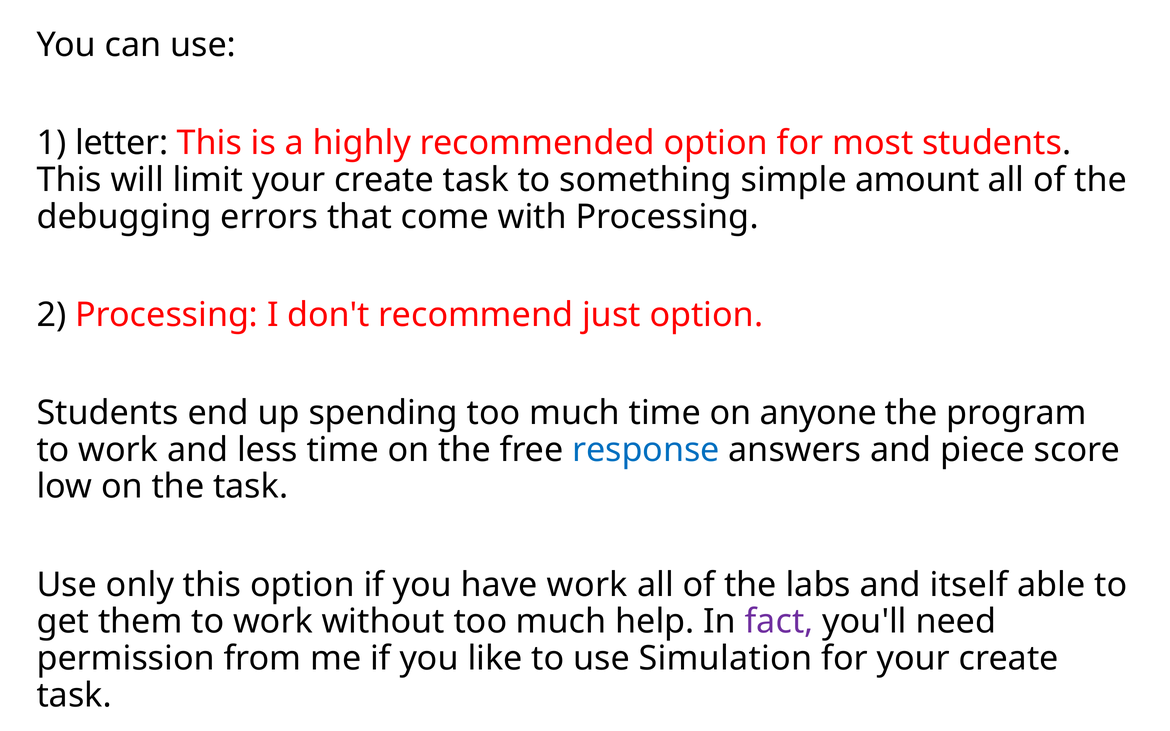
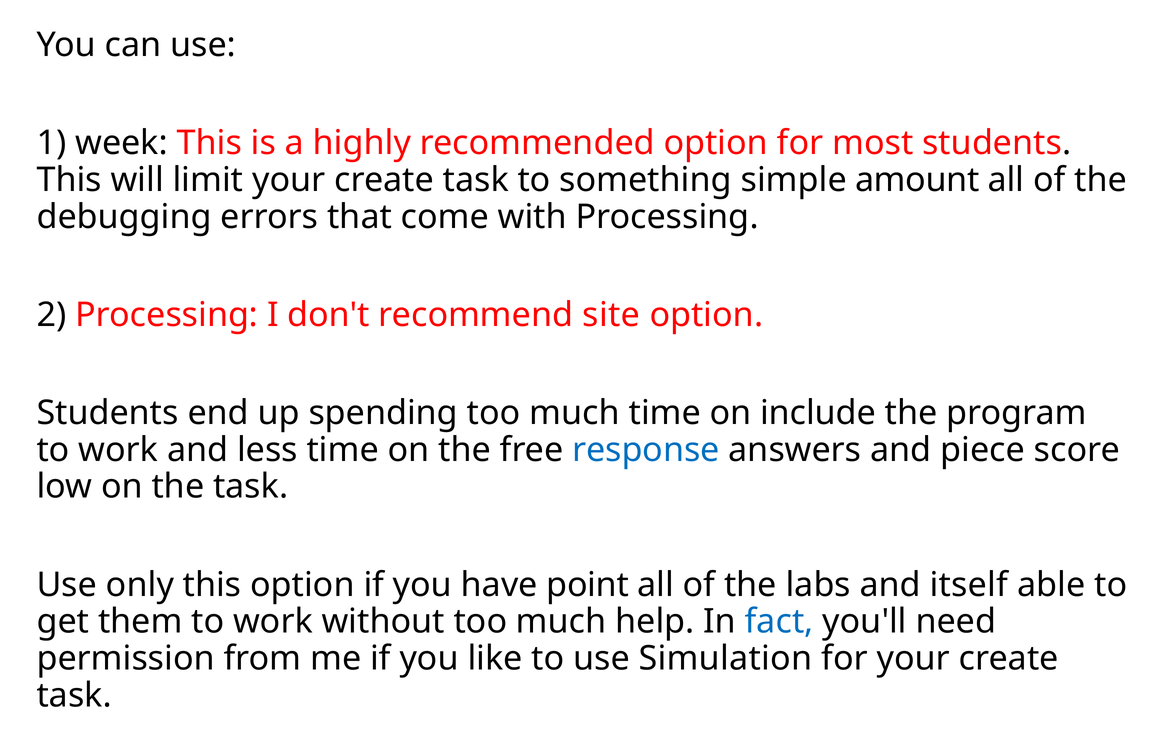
letter: letter -> week (122, 143)
just: just -> site (611, 315)
anyone: anyone -> include (818, 413)
have work: work -> point (588, 585)
fact colour: purple -> blue (779, 622)
